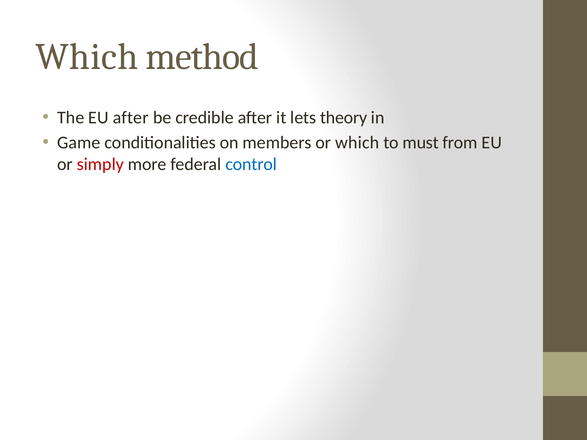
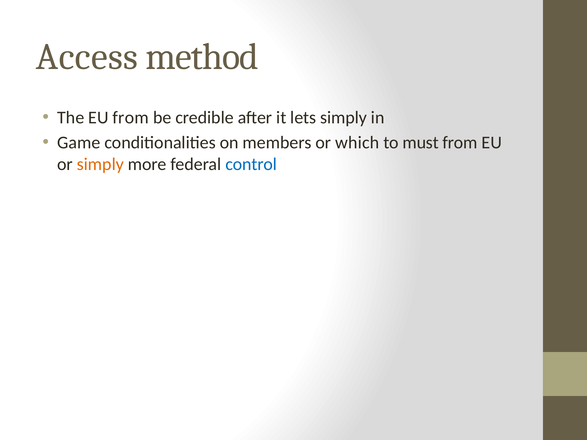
Which: Which -> Access (87, 57)
EU after: after -> from (131, 118)
lets theory: theory -> simply (344, 118)
simply colour: red -> orange (100, 164)
